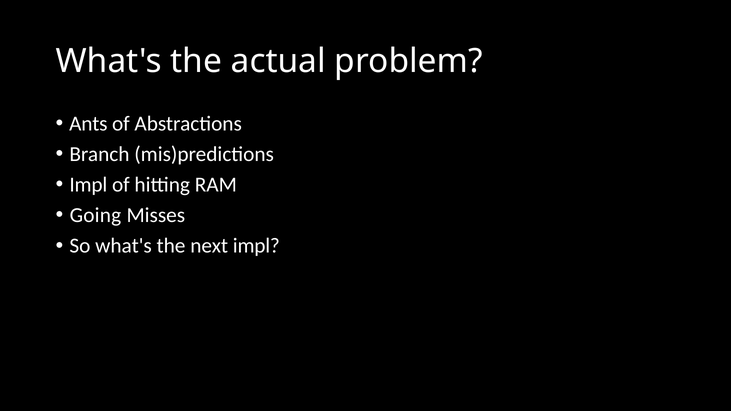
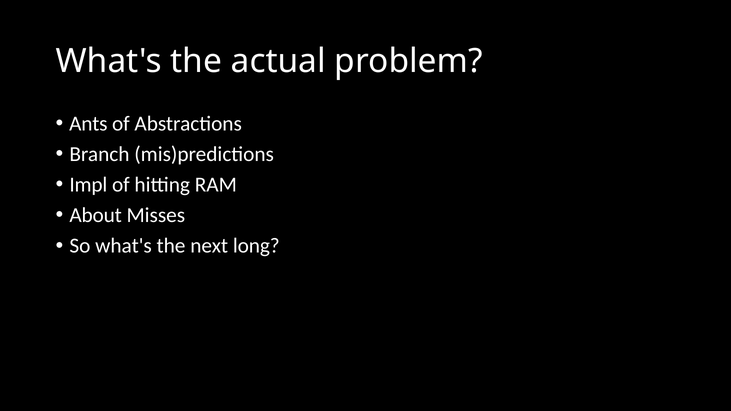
Going: Going -> About (96, 215)
next impl: impl -> long (256, 246)
